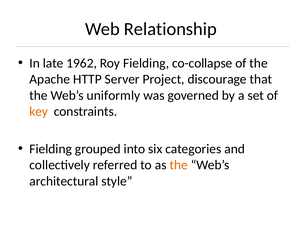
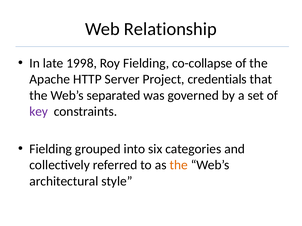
1962: 1962 -> 1998 (82, 63)
discourage: discourage -> credentials (217, 79)
uniformly: uniformly -> separated (114, 96)
key colour: orange -> purple (39, 112)
